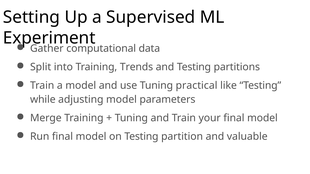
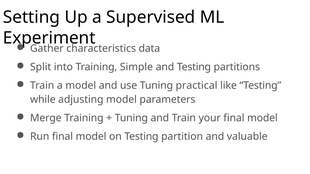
computational: computational -> characteristics (101, 49)
Trends: Trends -> Simple (136, 67)
